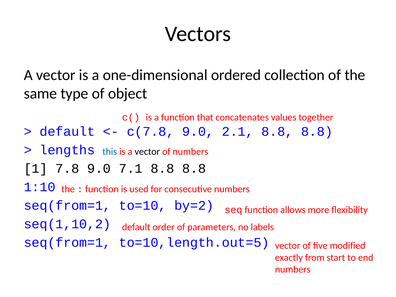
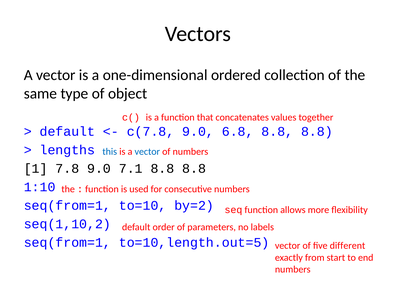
2.1: 2.1 -> 6.8 (238, 132)
vector colour: black -> blue (147, 152)
modified: modified -> different (348, 246)
